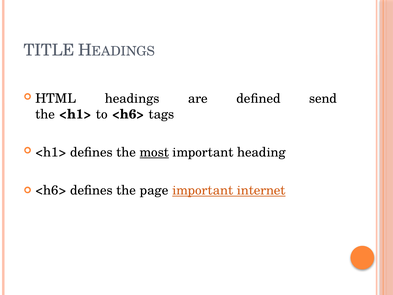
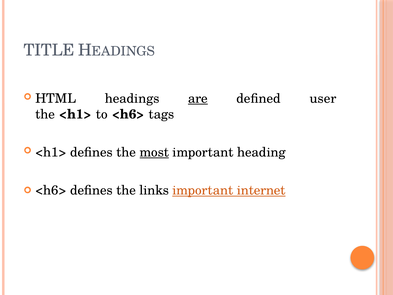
are underline: none -> present (198, 98)
send: send -> user (323, 98)
page: page -> links (154, 190)
